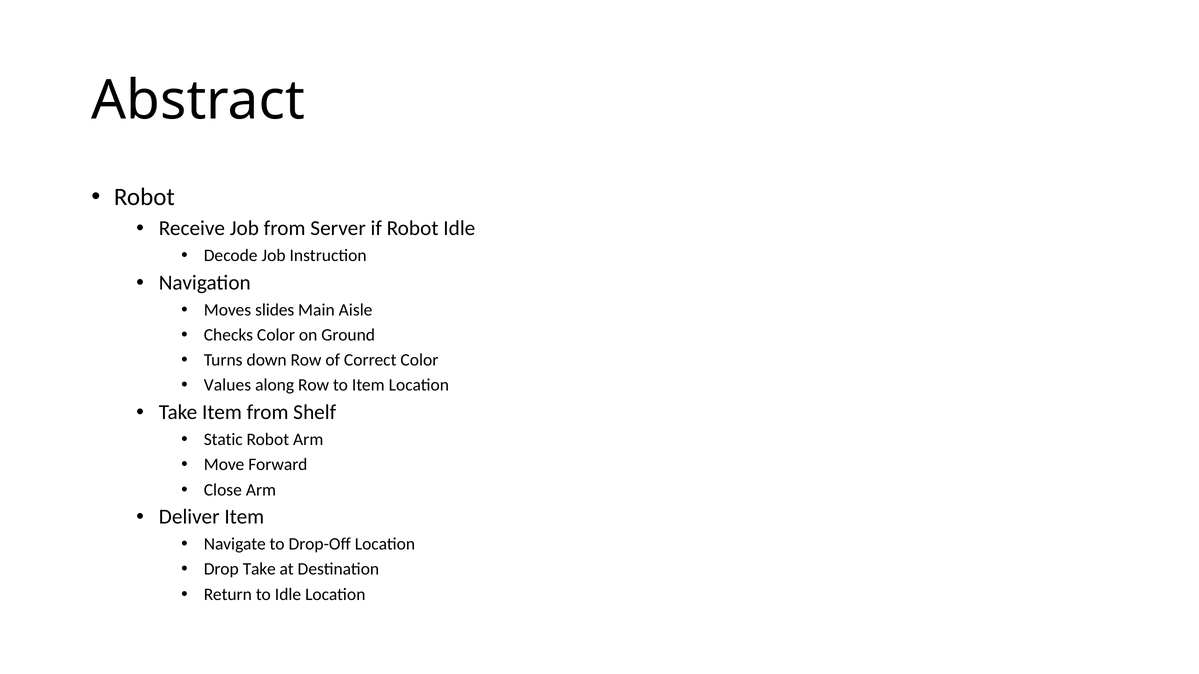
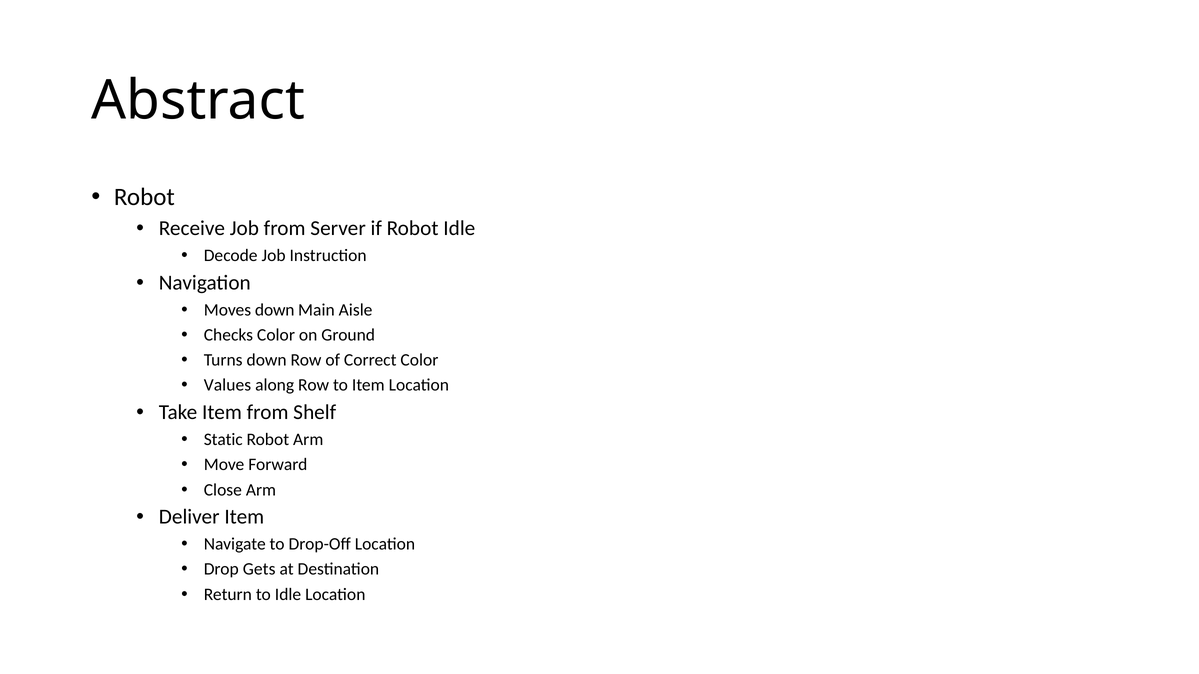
Moves slides: slides -> down (275, 310)
Drop Take: Take -> Gets (259, 569)
